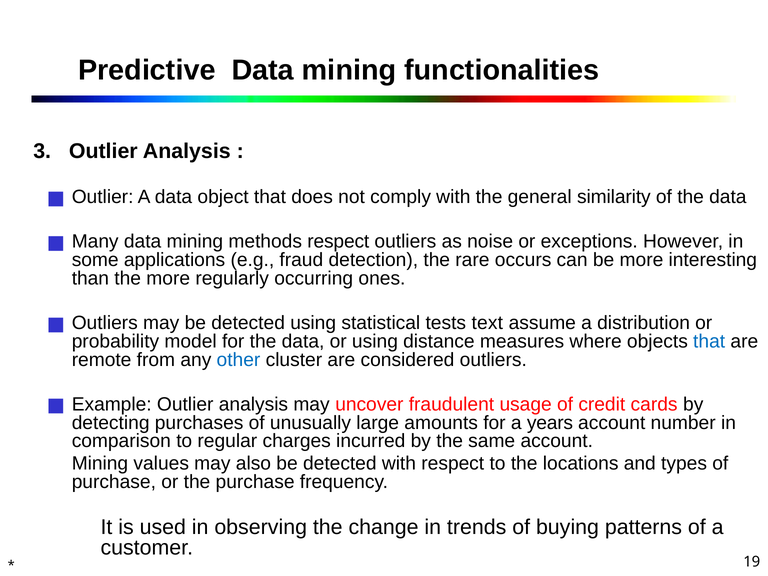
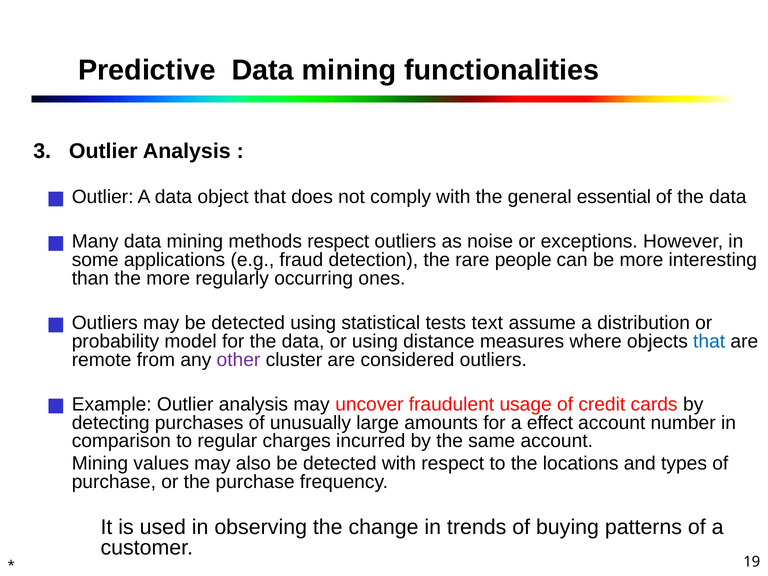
similarity: similarity -> essential (614, 197)
occurs: occurs -> people (523, 260)
other colour: blue -> purple (238, 360)
years: years -> effect (550, 423)
